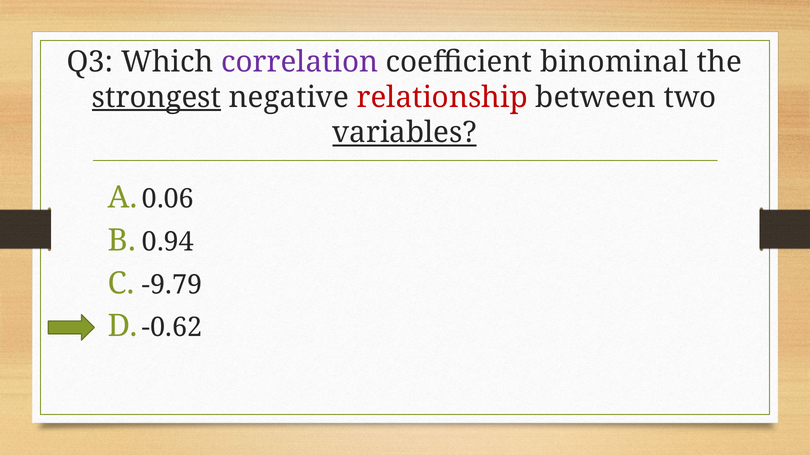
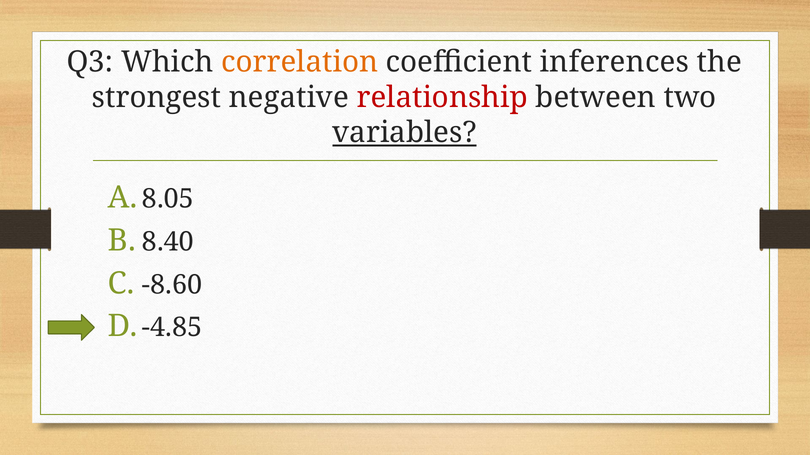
correlation colour: purple -> orange (300, 62)
binominal: binominal -> inferences (614, 62)
strongest underline: present -> none (157, 97)
0.06: 0.06 -> 8.05 (168, 199)
0.94: 0.94 -> 8.40 (168, 242)
-9.79: -9.79 -> -8.60 (172, 285)
-0.62: -0.62 -> -4.85 (172, 328)
